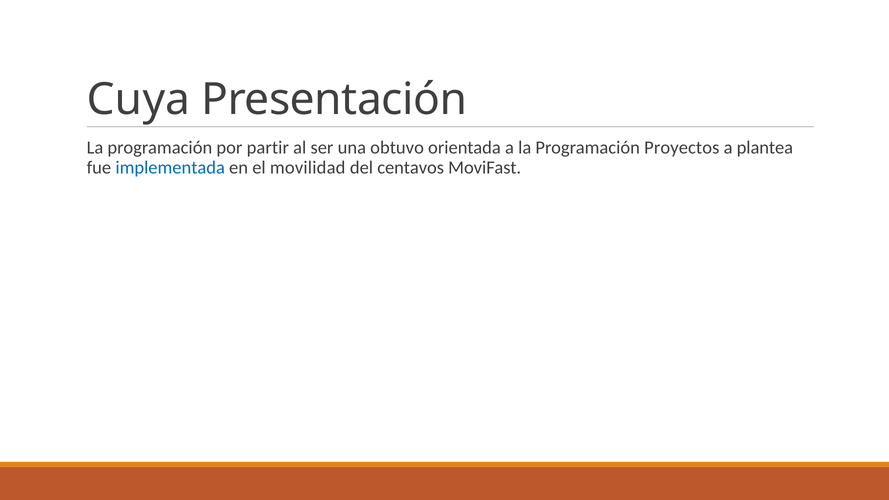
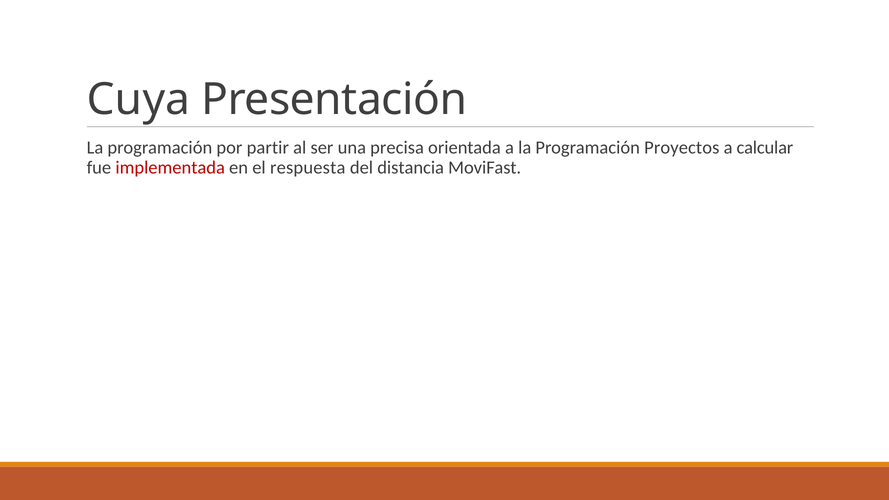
obtuvo: obtuvo -> precisa (397, 148)
plantea: plantea -> calcular (765, 148)
implementada colour: blue -> red (170, 168)
movilidad: movilidad -> respuesta (308, 168)
centavos: centavos -> distancia (411, 168)
